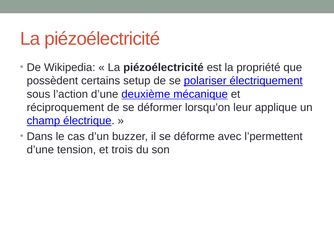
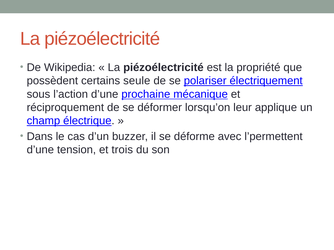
setup: setup -> seule (137, 81)
deuxième: deuxième -> prochaine (146, 94)
